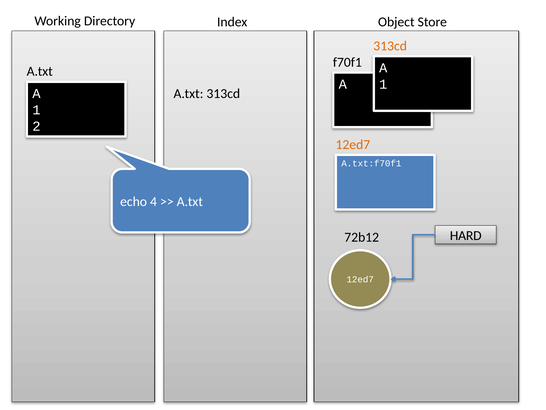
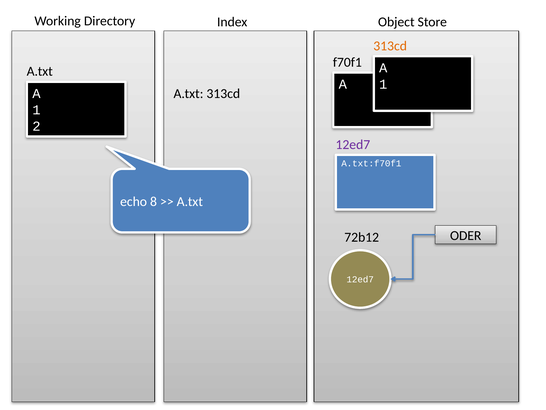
12ed7 colour: orange -> purple (353, 144)
4: 4 -> 8 (154, 201)
HARD: HARD -> ODER (466, 235)
